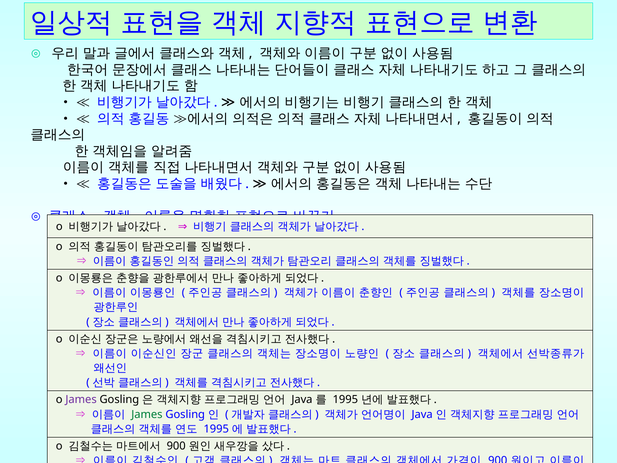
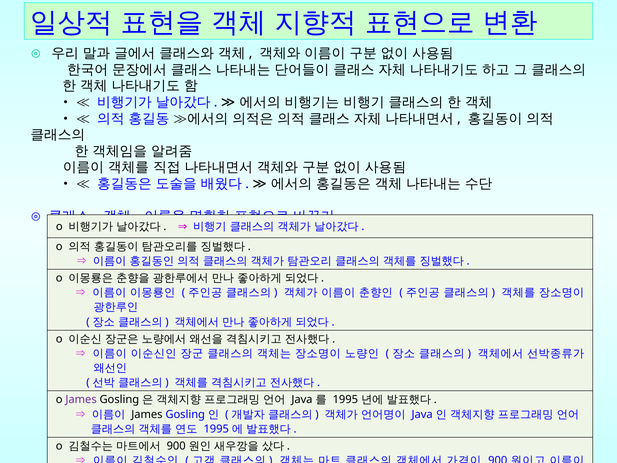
James colour: green -> black (147, 414)
